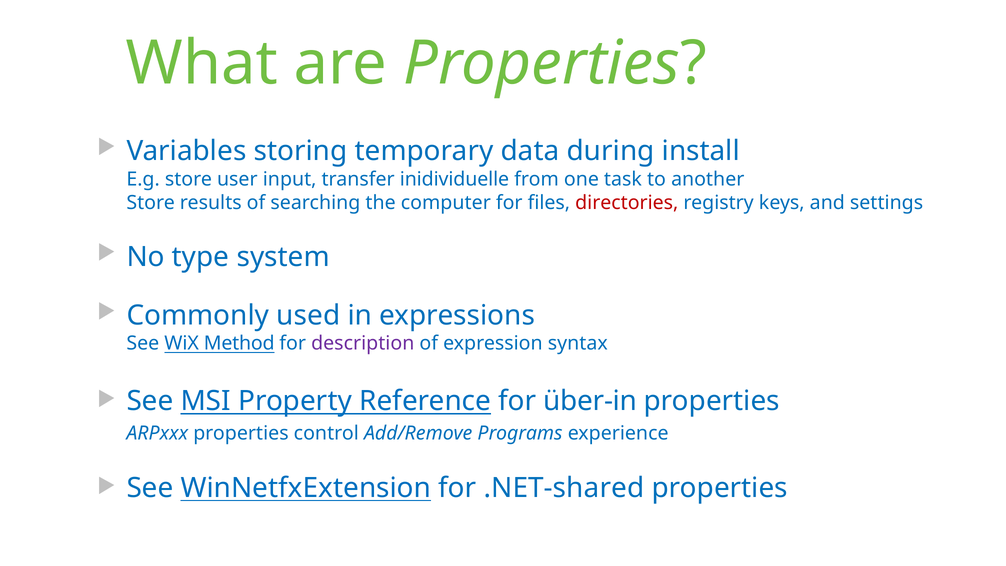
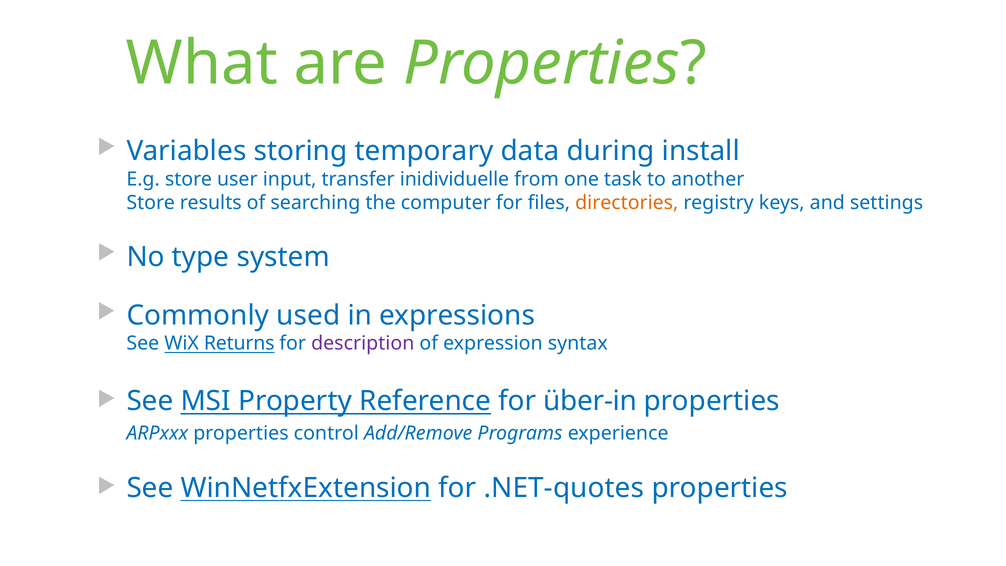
directories colour: red -> orange (627, 203)
Method: Method -> Returns (239, 343)
.NET-shared: .NET-shared -> .NET-quotes (564, 488)
